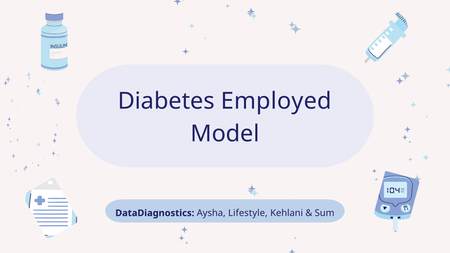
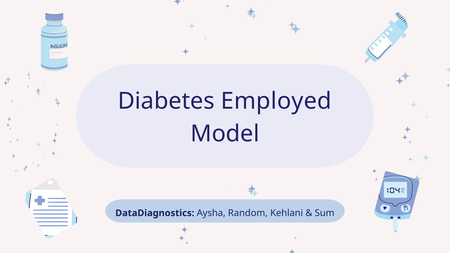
Lifestyle: Lifestyle -> Random (248, 213)
